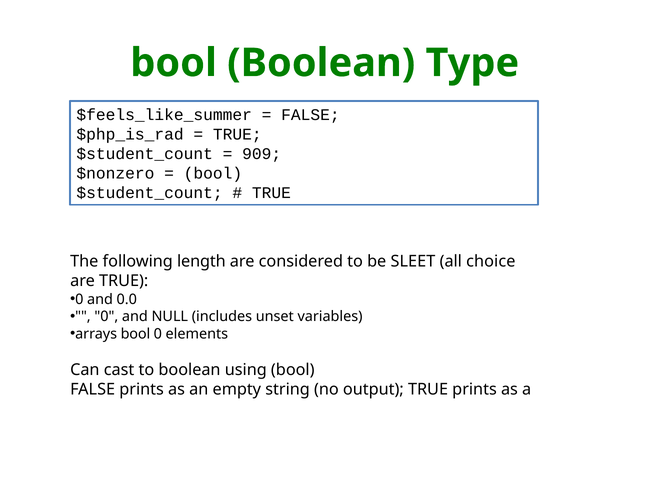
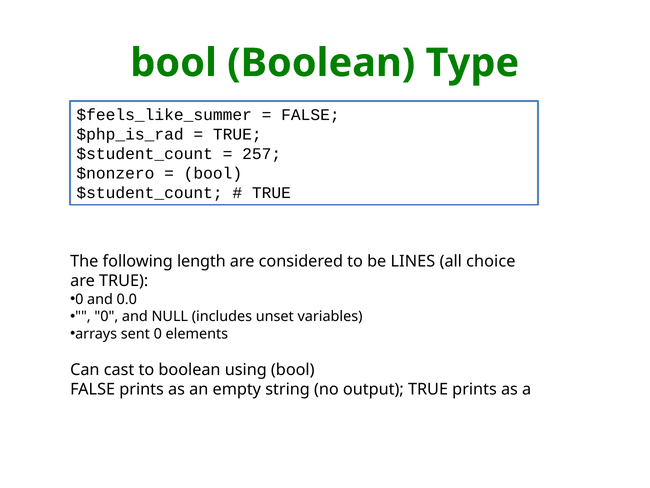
909: 909 -> 257 (262, 154)
SLEET: SLEET -> LINES (413, 261)
arrays bool: bool -> sent (135, 334)
